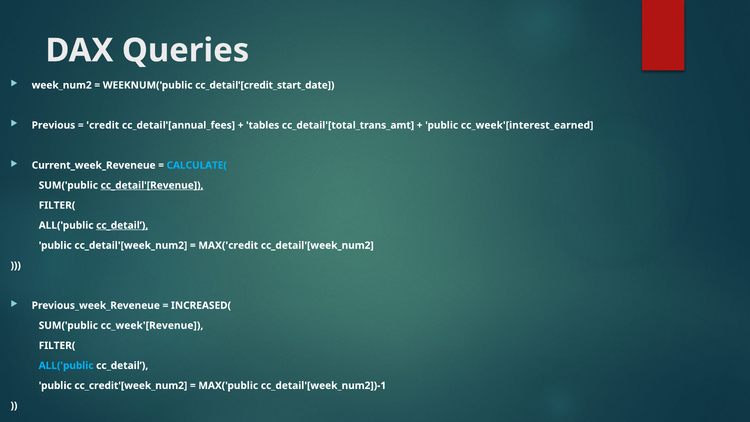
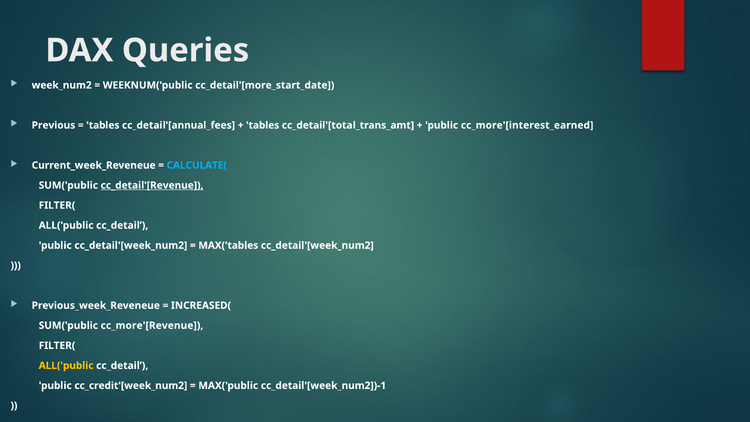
cc_detail'[credit_start_date: cc_detail'[credit_start_date -> cc_detail'[more_start_date (265, 85)
credit: credit -> tables (103, 125)
cc_week'[interest_earned: cc_week'[interest_earned -> cc_more'[interest_earned (527, 125)
cc_detail underline: present -> none (122, 225)
MAX('credit: MAX('credit -> MAX('tables (228, 245)
cc_week'[Revenue: cc_week'[Revenue -> cc_more'[Revenue (152, 325)
ALL('public colour: light blue -> yellow (66, 365)
